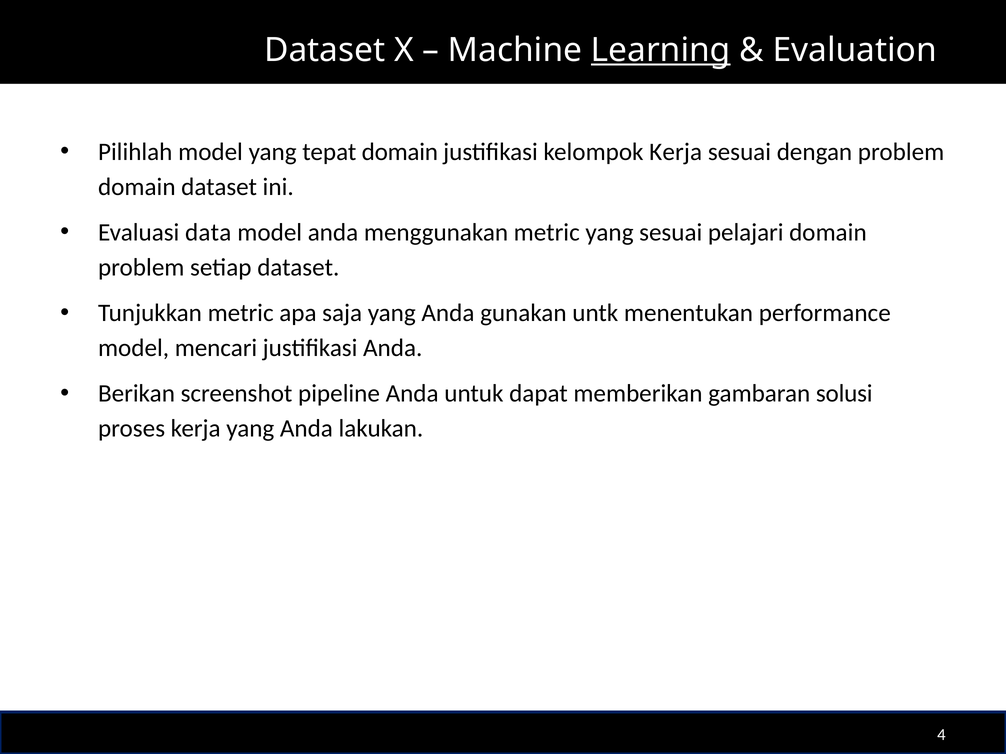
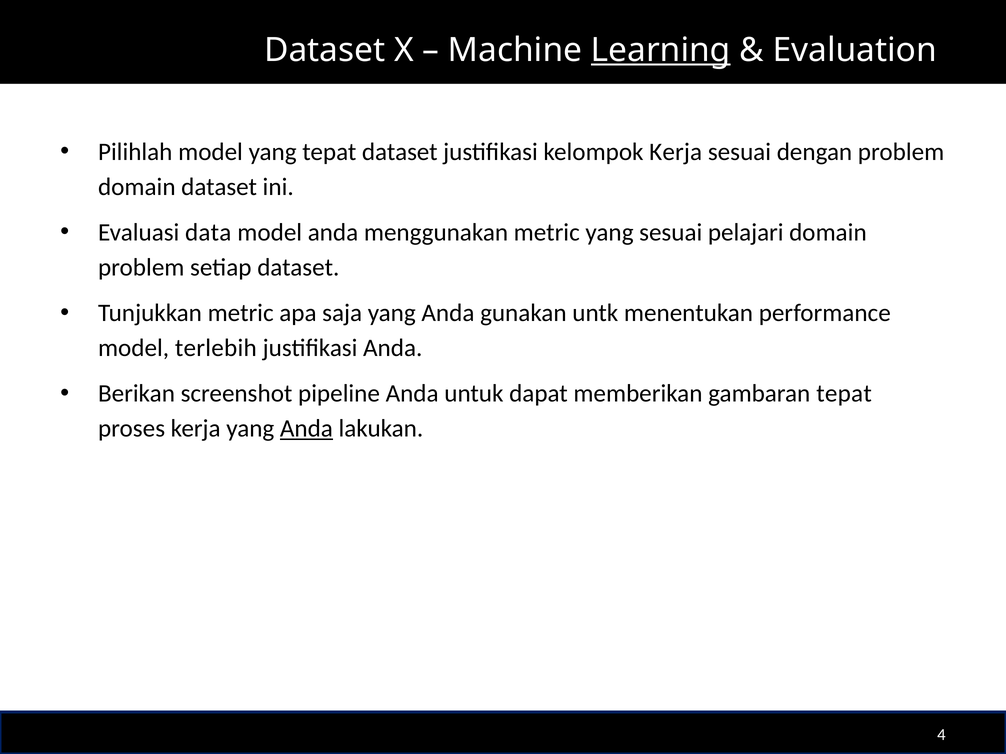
tepat domain: domain -> dataset (400, 152)
mencari: mencari -> terlebih (216, 348)
gambaran solusi: solusi -> tepat (844, 394)
Anda underline: none -> present (306, 429)
